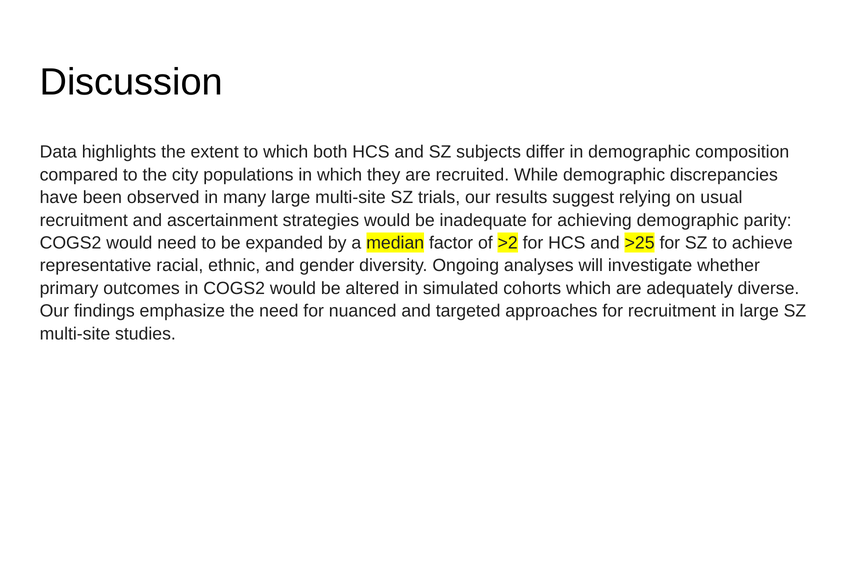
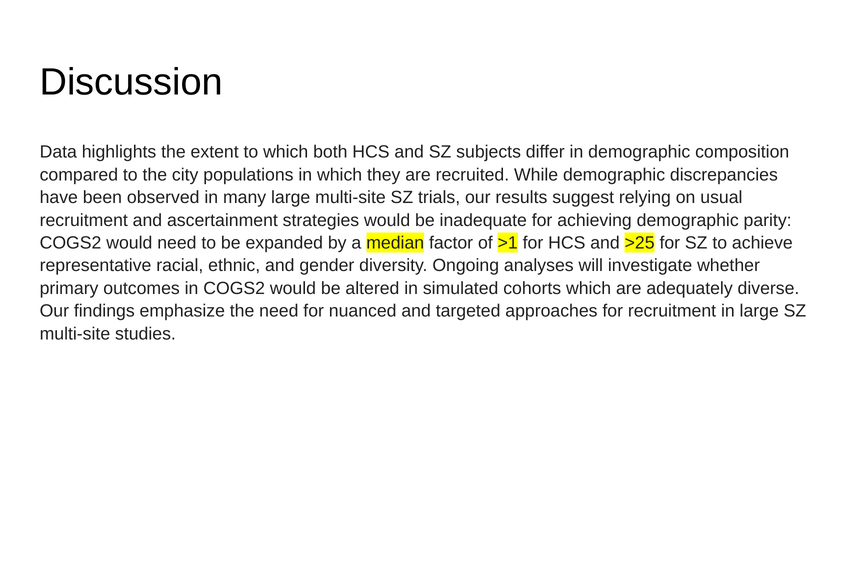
>2: >2 -> >1 (508, 243)
